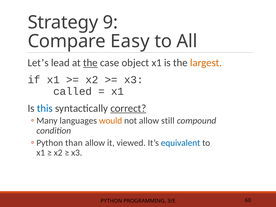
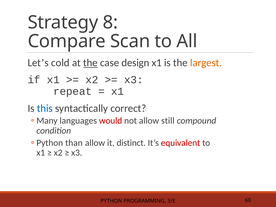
9: 9 -> 8 (110, 22)
Easy: Easy -> Scan (130, 41)
lead: lead -> cold (60, 63)
object: object -> design (135, 63)
called: called -> repeat (73, 91)
correct underline: present -> none (128, 108)
would colour: orange -> red (111, 121)
viewed: viewed -> distinct (131, 143)
equivalent colour: blue -> red (181, 143)
